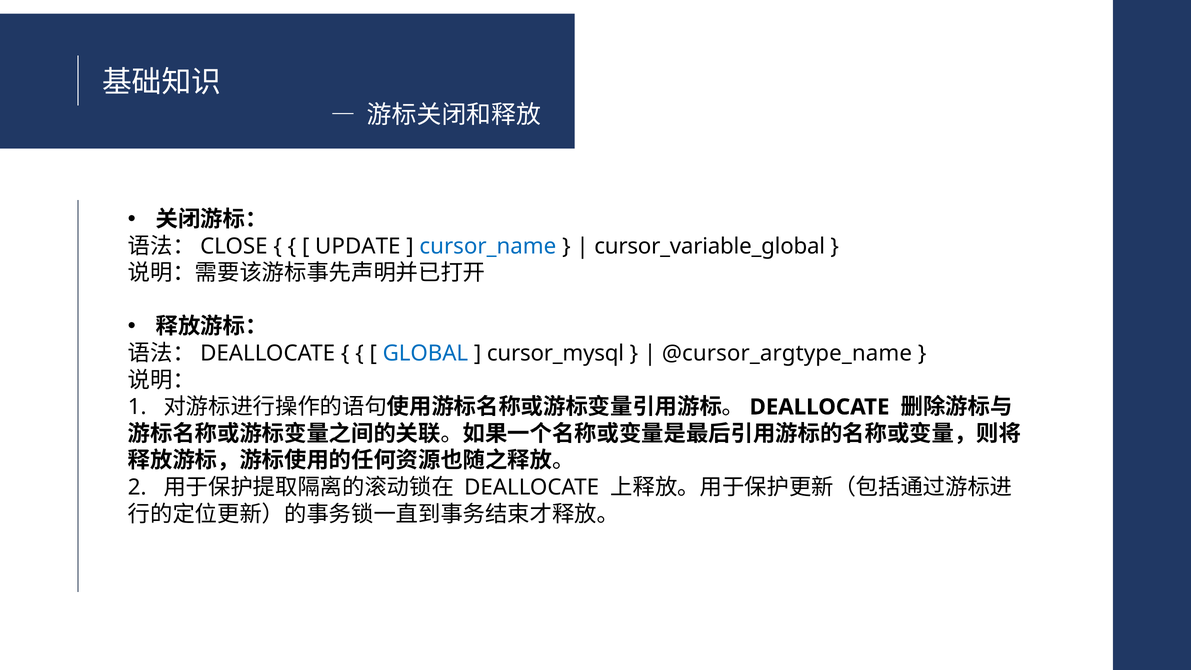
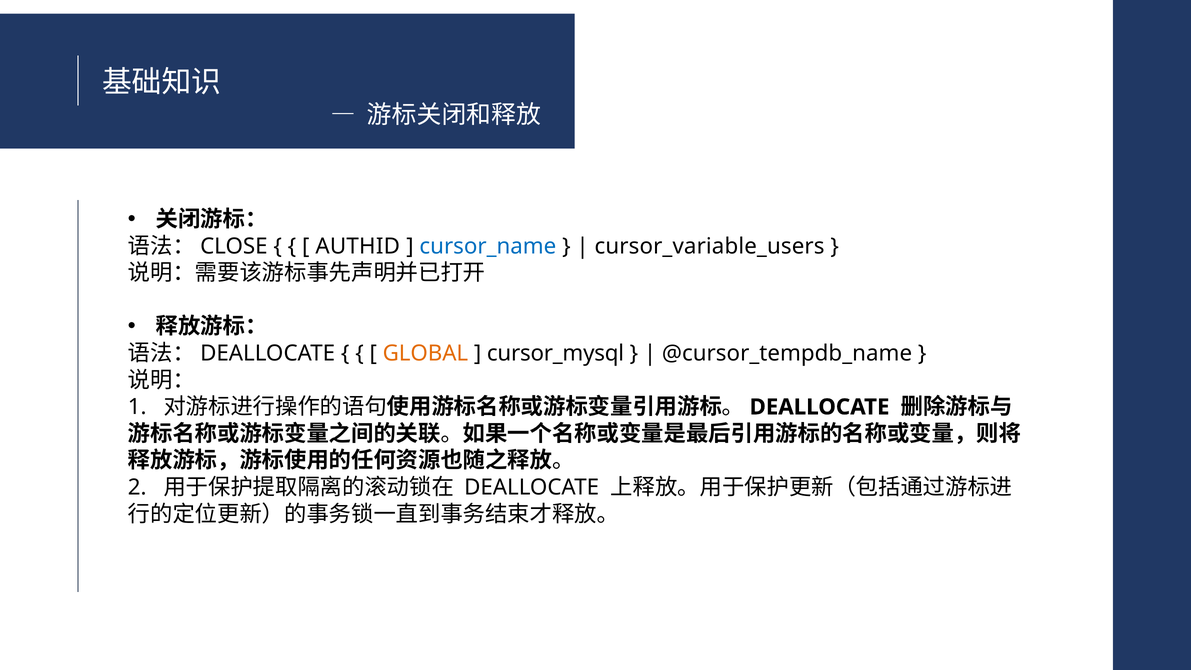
UPDATE: UPDATE -> AUTHID (358, 246)
cursor_variable_global: cursor_variable_global -> cursor_variable_users (710, 246)
GLOBAL colour: blue -> orange (425, 353)
@cursor_argtype_name: @cursor_argtype_name -> @cursor_tempdb_name (787, 353)
